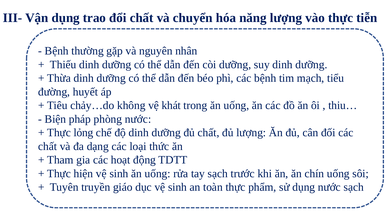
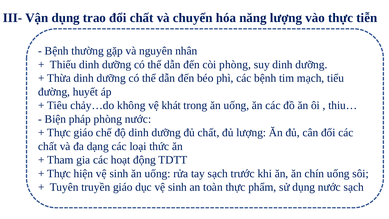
còi dưỡng: dưỡng -> phòng (235, 64)
Thực lỏng: lỏng -> giáo (83, 133)
